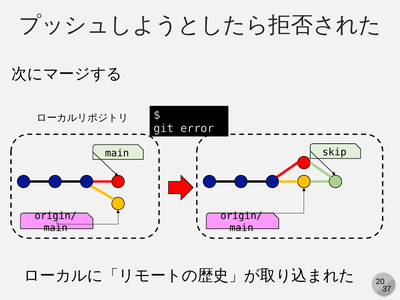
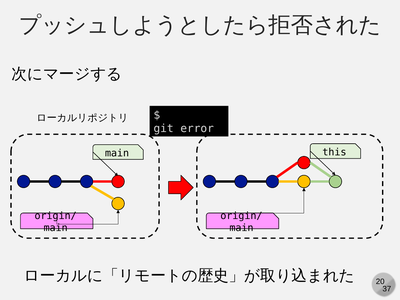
skip: skip -> this (334, 152)
